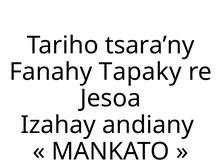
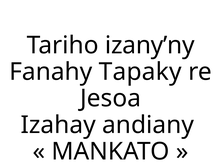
tsara’ny: tsara’ny -> izany’ny (150, 45)
